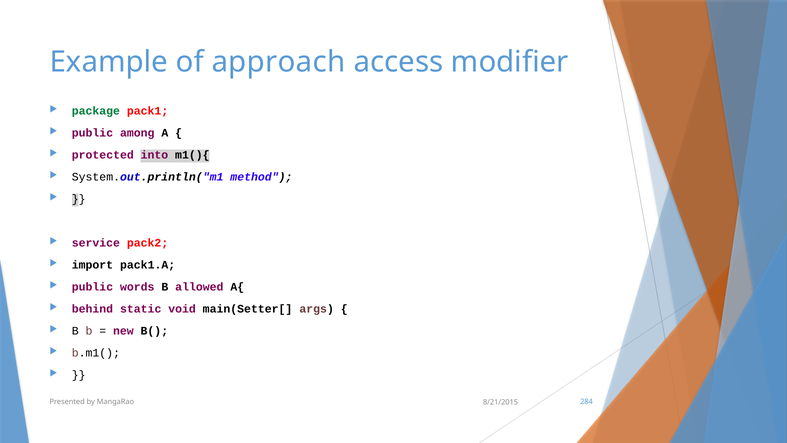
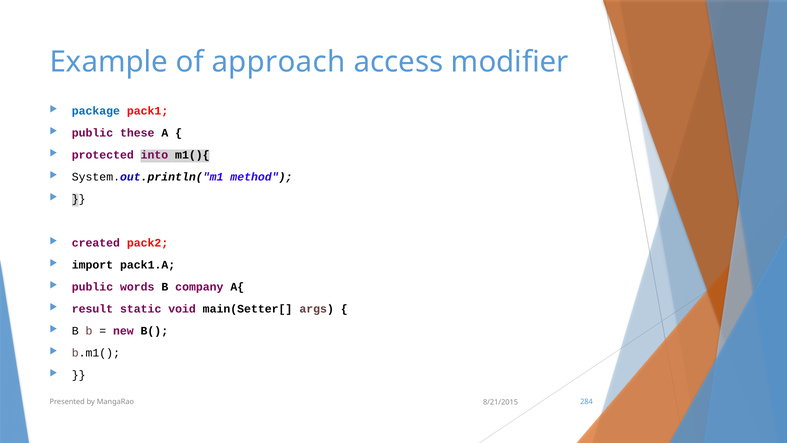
package colour: green -> blue (96, 111)
among: among -> these (137, 133)
service: service -> created (96, 243)
allowed: allowed -> company (199, 287)
behind: behind -> result (92, 309)
